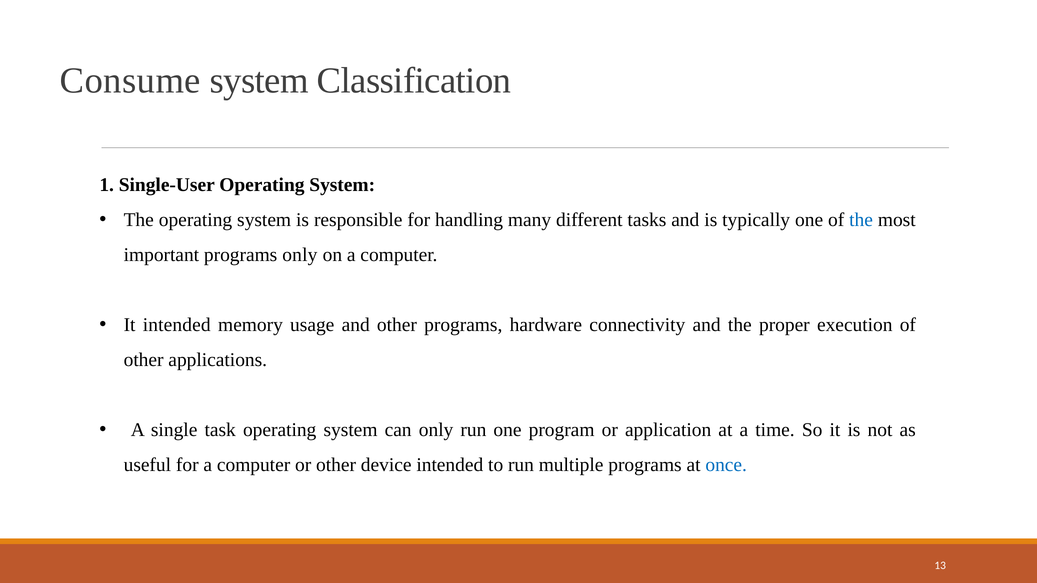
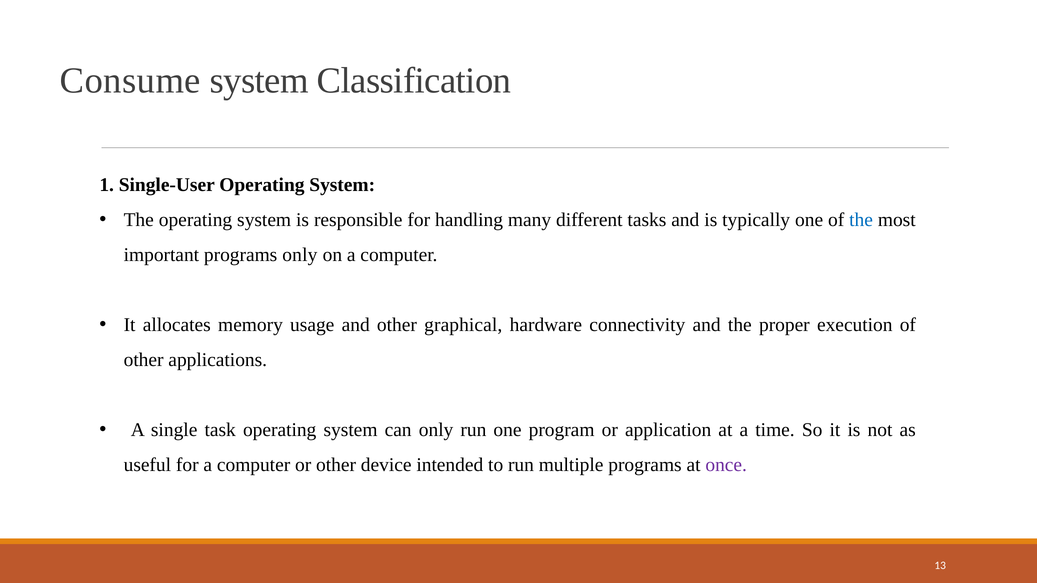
It intended: intended -> allocates (177, 325)
other programs: programs -> graphical (463, 325)
once colour: blue -> purple (726, 465)
